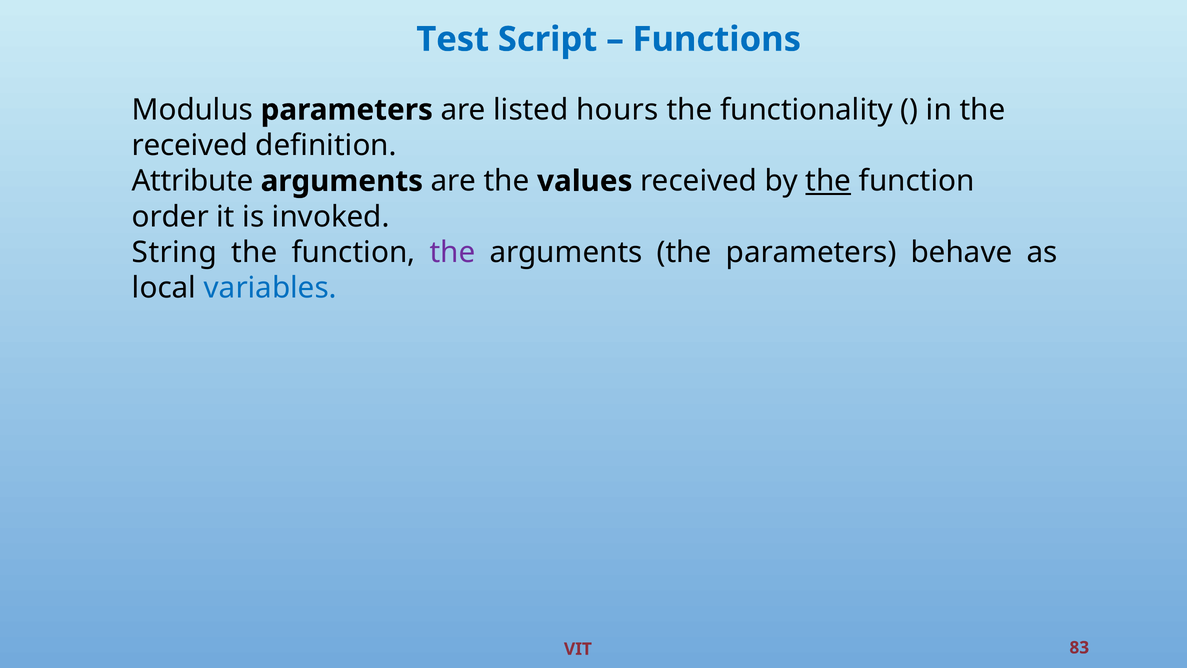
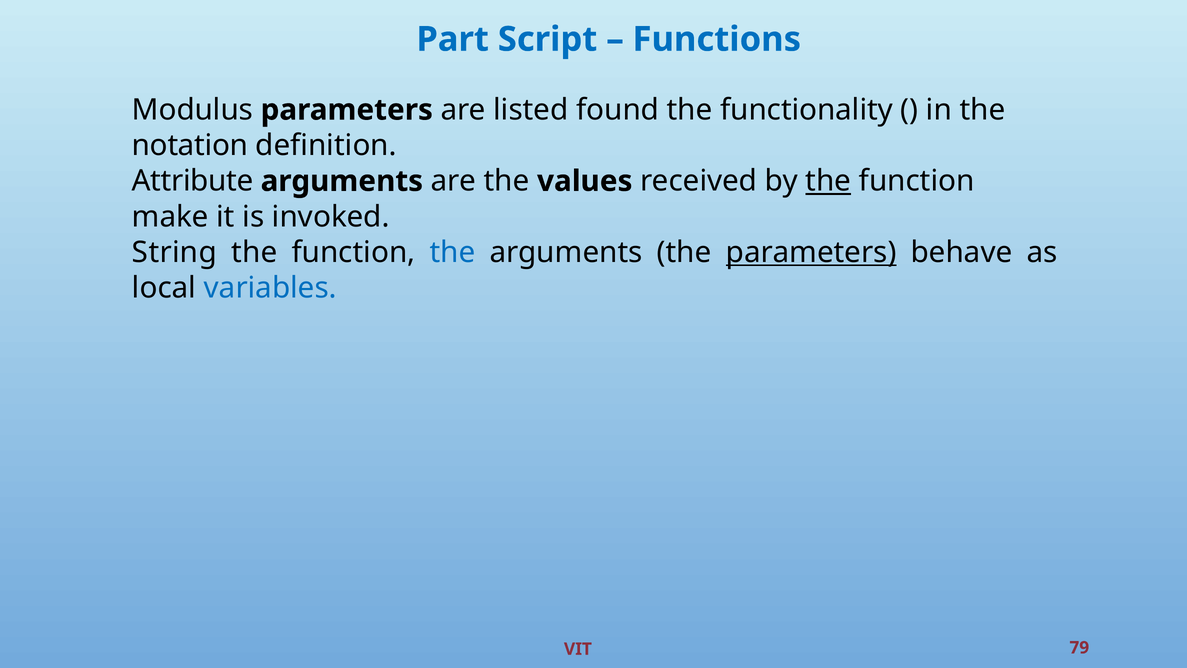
Test: Test -> Part (453, 39)
hours: hours -> found (618, 110)
received: received -> notation (190, 145)
order: order -> make (170, 217)
the colour: purple -> blue (452, 252)
parameters underline: none -> present (811, 252)
83: 83 -> 79 (1079, 647)
